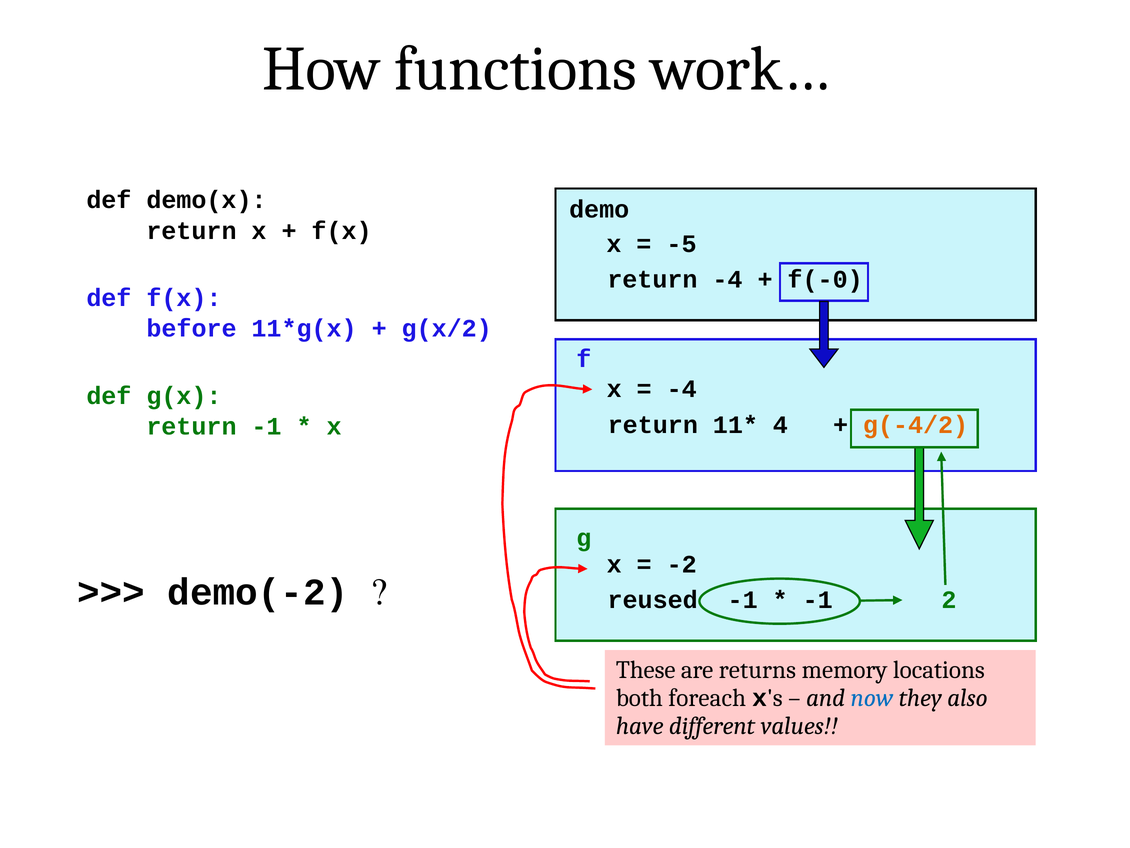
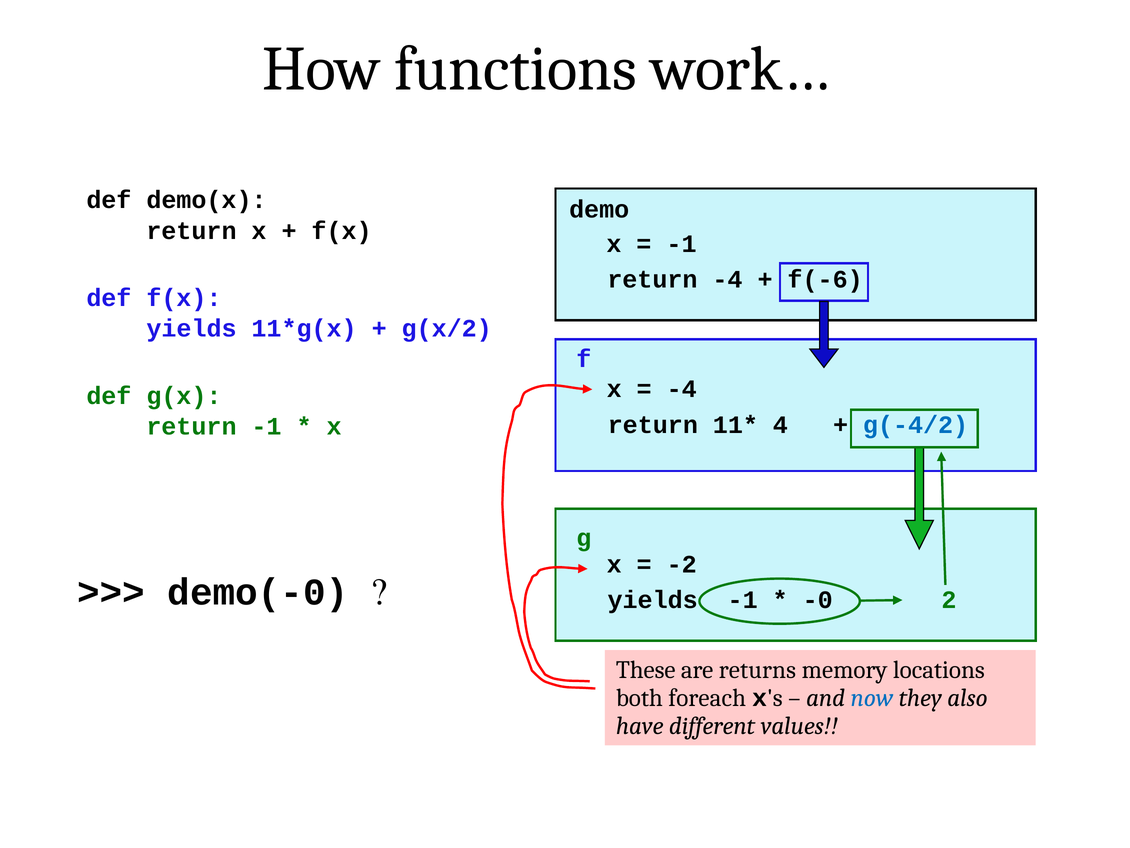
-5: -5 -> -1 (682, 244)
f(-0: f(-0 -> f(-6 (825, 279)
before: before -> yields (192, 328)
g(-4/2 colour: orange -> blue (916, 425)
demo(-2: demo(-2 -> demo(-0 (258, 592)
reused: reused -> yields (653, 600)
-1: -1 -> -0 (818, 600)
